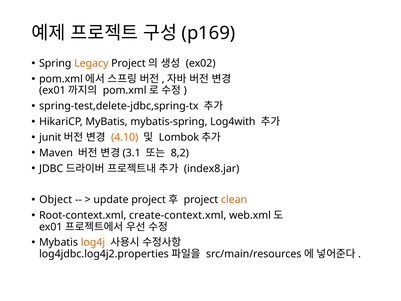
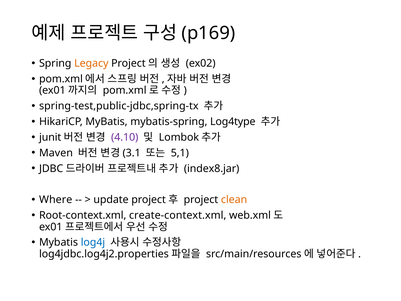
spring-test,delete-jdbc,spring-tx: spring-test,delete-jdbc,spring-tx -> spring-test,public-jdbc,spring-tx (119, 106)
Log4with: Log4with -> Log4type (233, 122)
4.10 colour: orange -> purple (125, 137)
8,2: 8,2 -> 5,1 (180, 153)
Object: Object -> Where (56, 200)
log4j colour: orange -> blue (93, 242)
